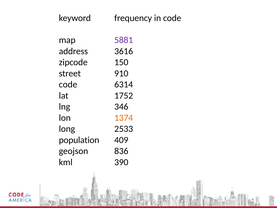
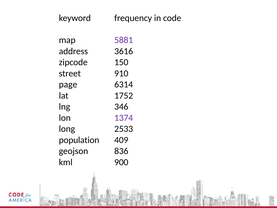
code: code -> page (68, 84)
1374 colour: orange -> purple (124, 118)
390: 390 -> 900 (121, 162)
